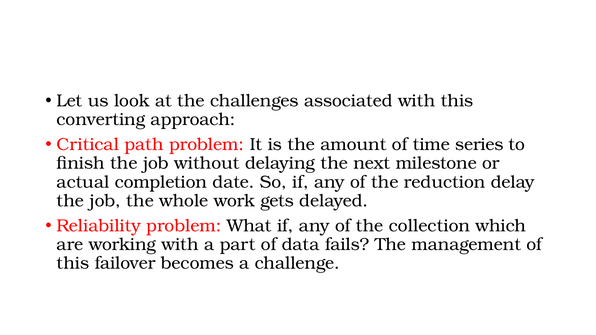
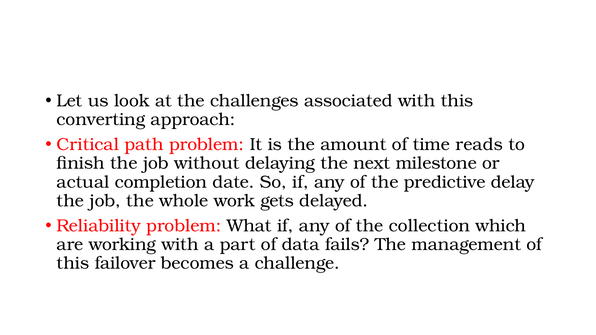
series: series -> reads (479, 145)
reduction: reduction -> predictive (445, 182)
